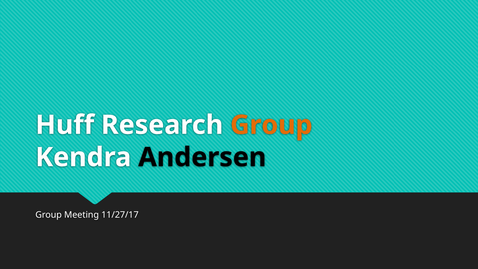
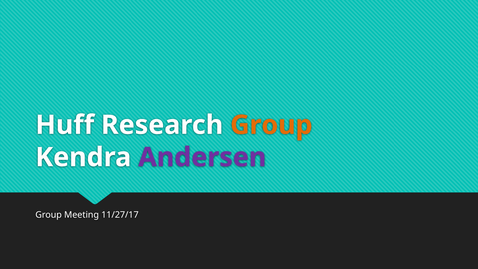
Andersen colour: black -> purple (202, 157)
